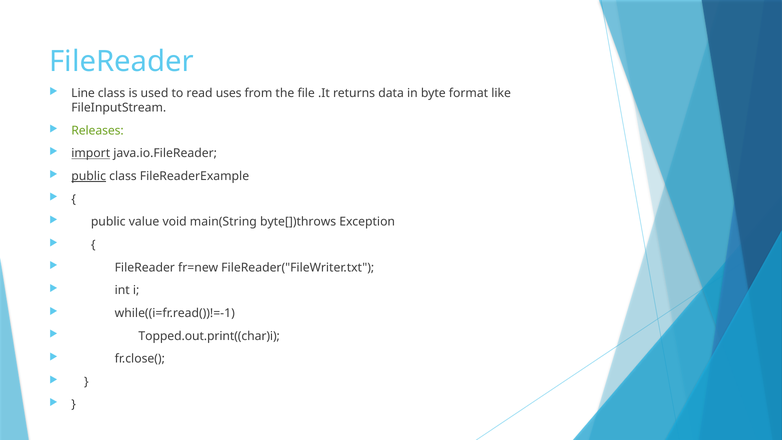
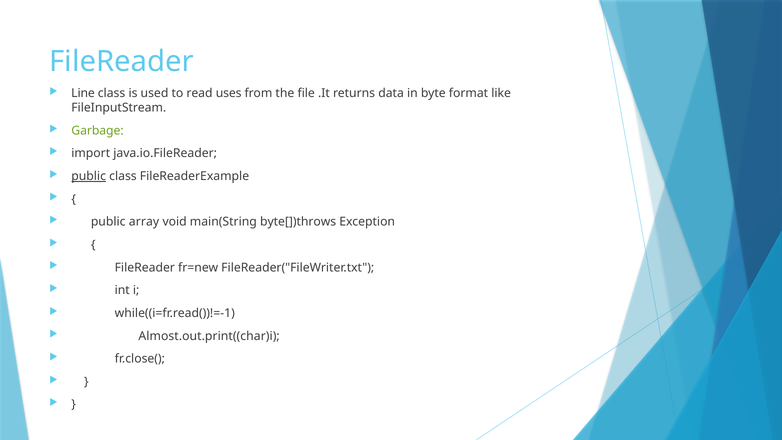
Releases: Releases -> Garbage (97, 131)
import underline: present -> none (91, 153)
value: value -> array (144, 222)
Topped.out.print((char)i: Topped.out.print((char)i -> Almost.out.print((char)i (209, 336)
